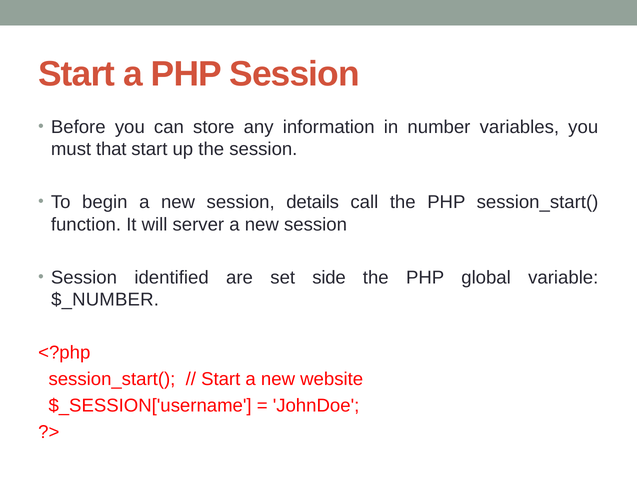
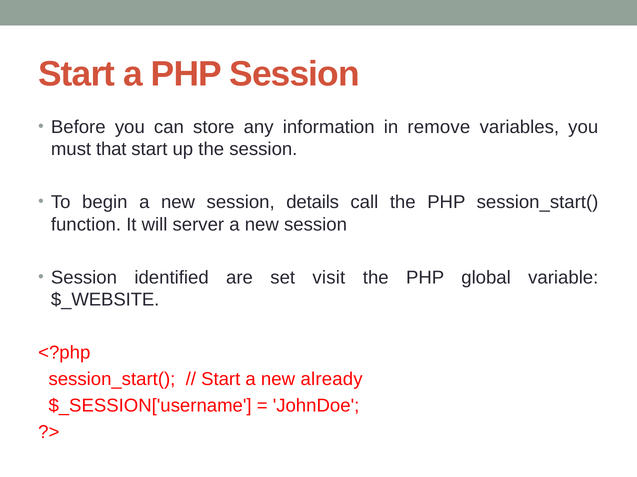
number: number -> remove (439, 127)
side: side -> visit (329, 278)
$_NUMBER: $_NUMBER -> $_WEBSITE (105, 300)
website: website -> already (332, 380)
